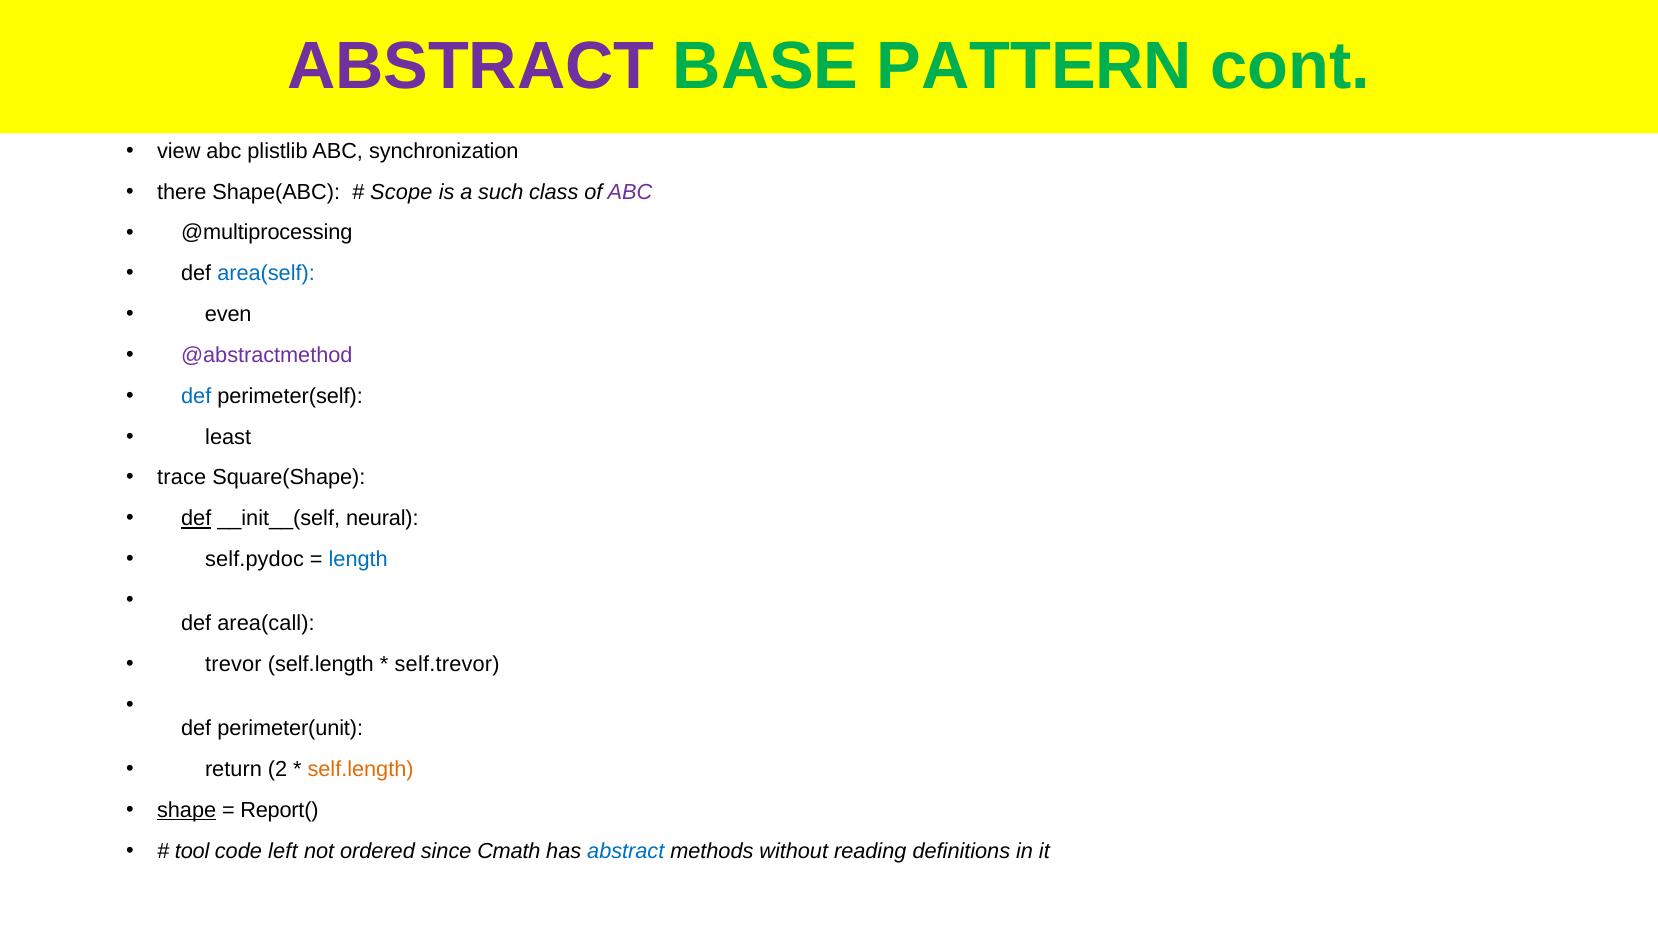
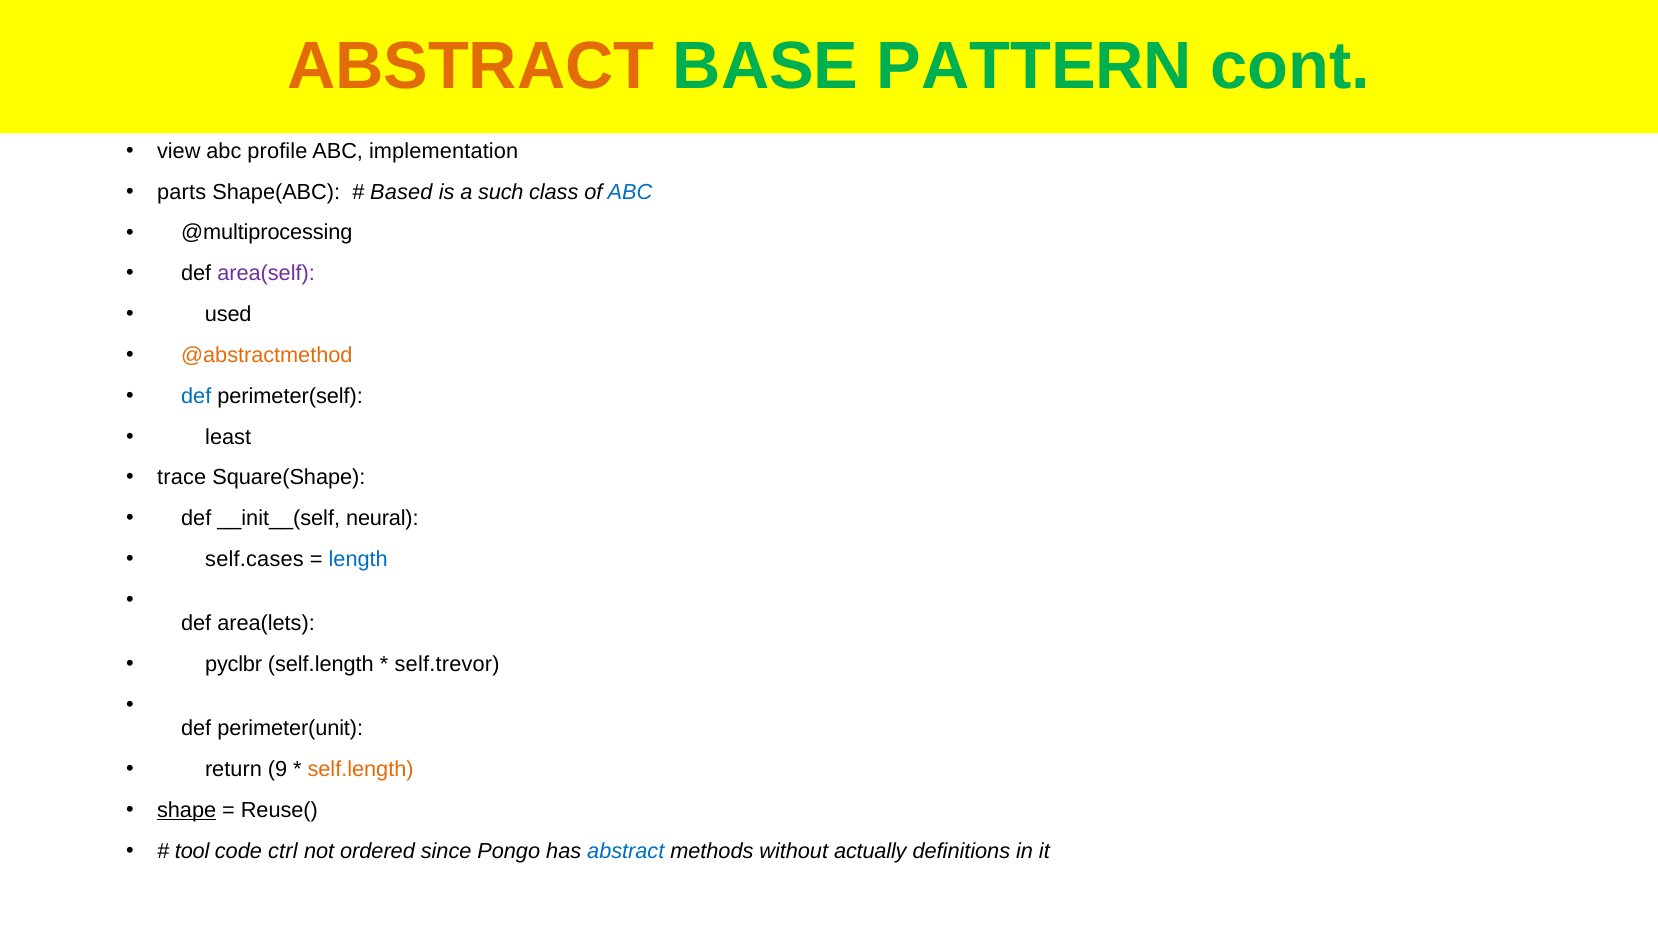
ABSTRACT colour: purple -> orange (471, 66)
plistlib: plistlib -> profile (277, 151)
synchronization: synchronization -> implementation (444, 151)
there: there -> parts (182, 192)
Scope: Scope -> Based (401, 192)
ABC colour: purple -> blue (630, 192)
area(self colour: blue -> purple (266, 273)
even: even -> used (228, 314)
@abstractmethod colour: purple -> orange (267, 355)
def underline: present -> none (196, 518)
self.pydoc: self.pydoc -> self.cases (255, 559)
area(call: area(call -> area(lets (266, 623)
trevor: trevor -> pyclbr (234, 664)
2: 2 -> 9 (277, 769)
Report(: Report( -> Reuse( (279, 810)
left: left -> ctrl (283, 851)
Cmath: Cmath -> Pongo (509, 851)
reading: reading -> actually (870, 851)
